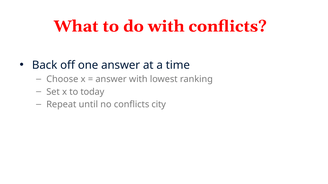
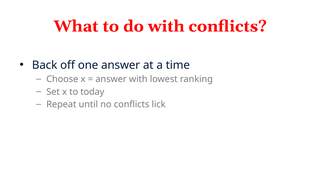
city: city -> lick (159, 105)
